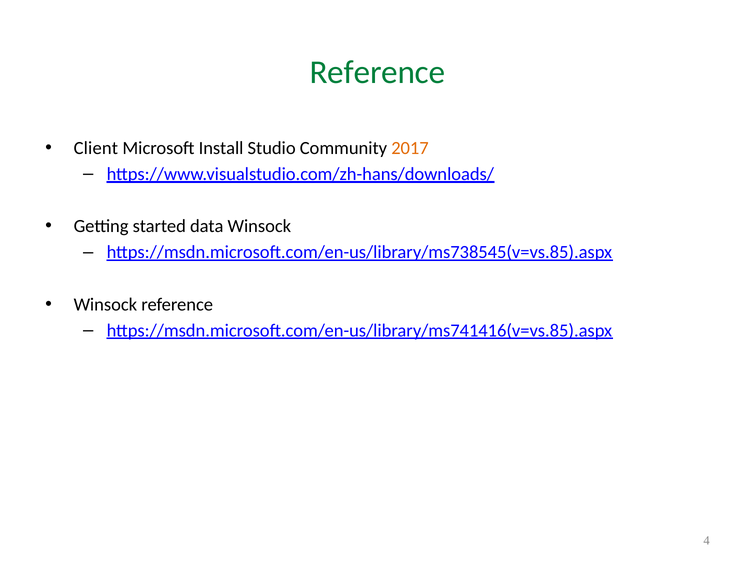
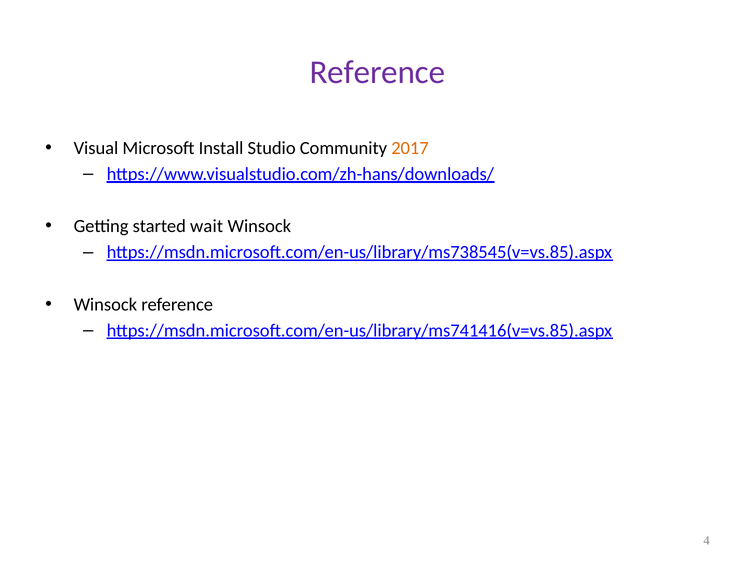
Reference colour: green -> purple (377, 72)
Client: Client -> Visual (96, 148)
data: data -> wait (207, 226)
